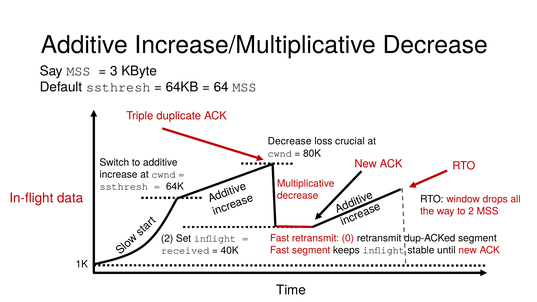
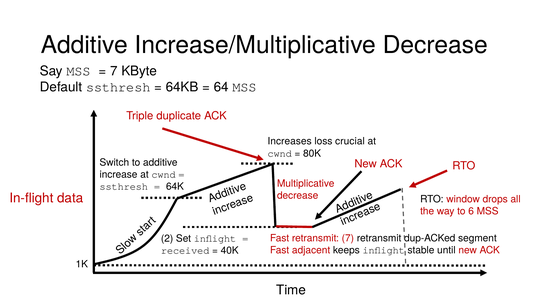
3: 3 -> 7 (114, 71)
Decrease: Decrease -> Increases (290, 141)
to 2: 2 -> 6 (471, 211)
retransmit 0: 0 -> 7 (348, 238)
Fast segment: segment -> adjacent (311, 250)
